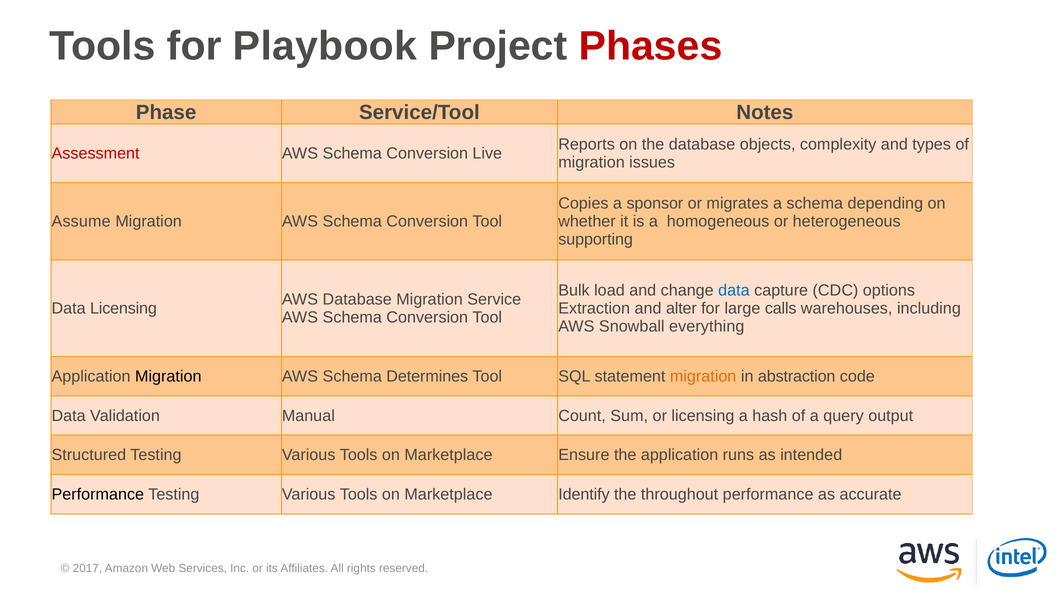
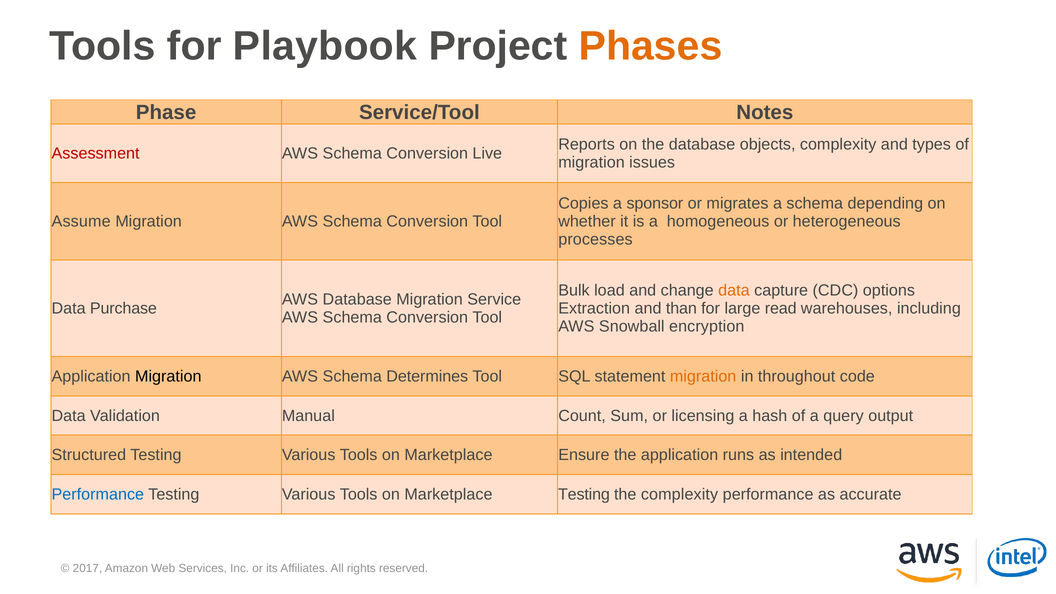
Phases colour: red -> orange (651, 46)
supporting: supporting -> processes (595, 239)
data colour: blue -> orange (734, 291)
Data Licensing: Licensing -> Purchase (123, 308)
alter: alter -> than (681, 308)
calls: calls -> read (781, 308)
everything: everything -> encryption (707, 326)
abstraction: abstraction -> throughout (797, 376)
Performance colour: black -> blue (98, 494)
Marketplace Identify: Identify -> Testing (584, 494)
the throughout: throughout -> complexity (680, 494)
